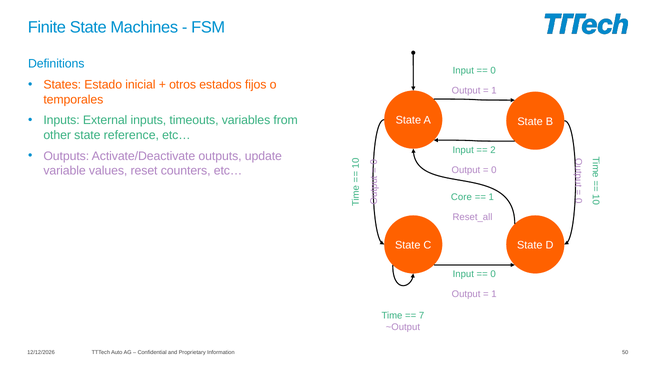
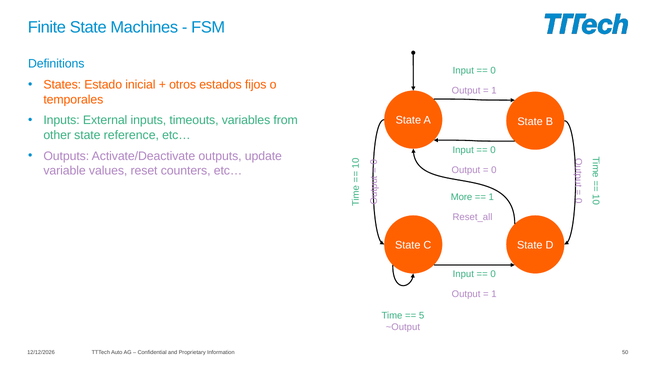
2: 2 -> 0 (493, 150)
Core: Core -> More (462, 197)
7: 7 -> 5 (422, 316)
